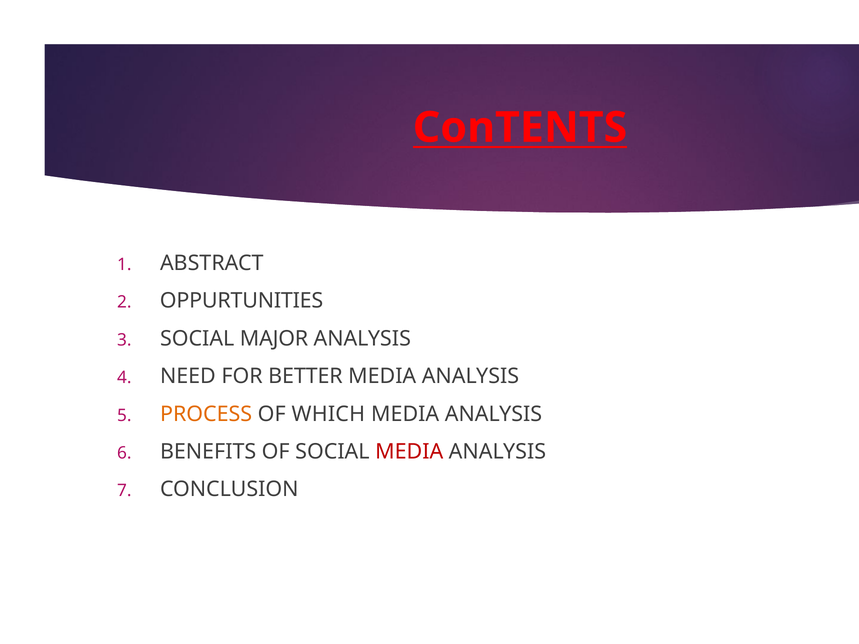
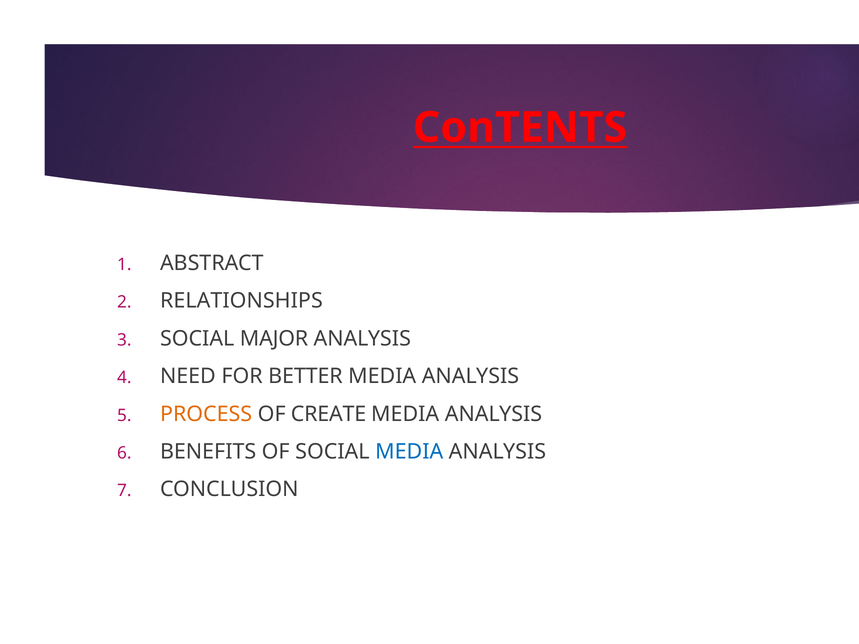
OPPURTUNITIES: OPPURTUNITIES -> RELATIONSHIPS (241, 301)
WHICH: WHICH -> CREATE (329, 414)
MEDIA colour: red -> blue (409, 452)
